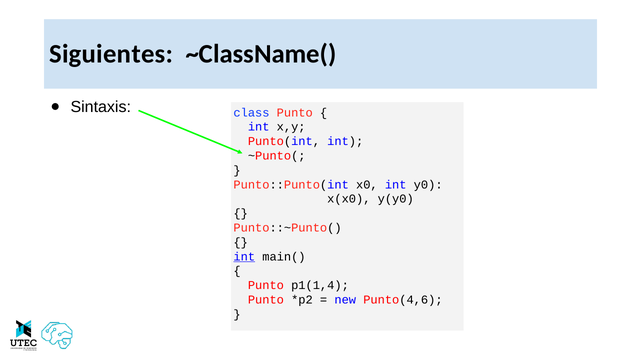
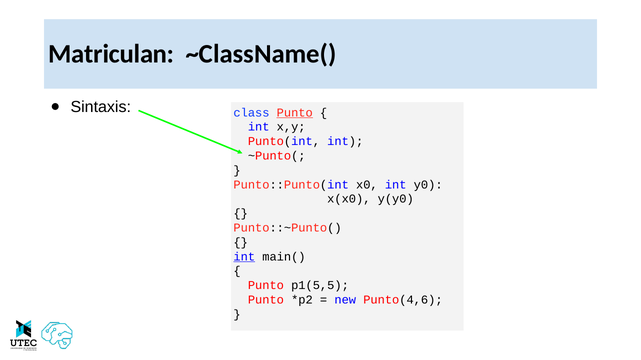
Siguientes: Siguientes -> Matriculan (111, 54)
Punto underline: none -> present (295, 113)
p1(1,4: p1(1,4 -> p1(5,5 (320, 286)
